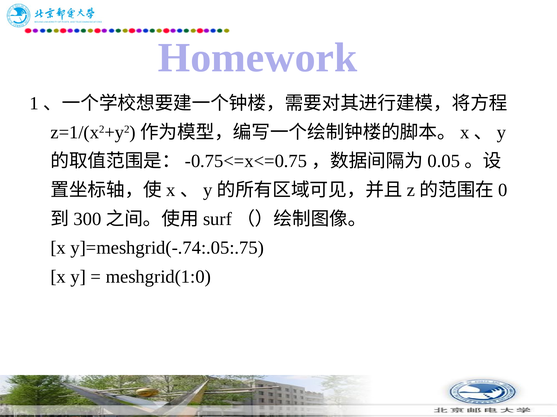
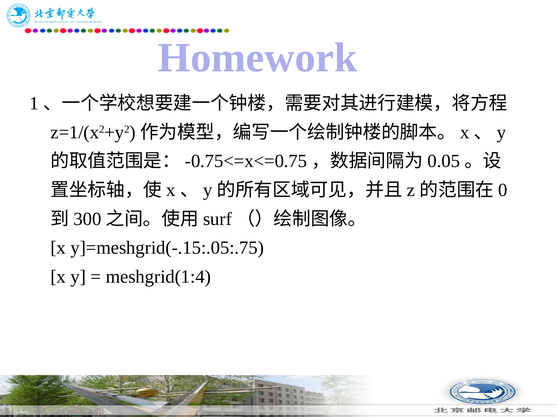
y]=meshgrid(-.74:.05:.75: y]=meshgrid(-.74:.05:.75 -> y]=meshgrid(-.15:.05:.75 (167, 248)
meshgrid(1:0: meshgrid(1:0 -> meshgrid(1:4 (158, 277)
